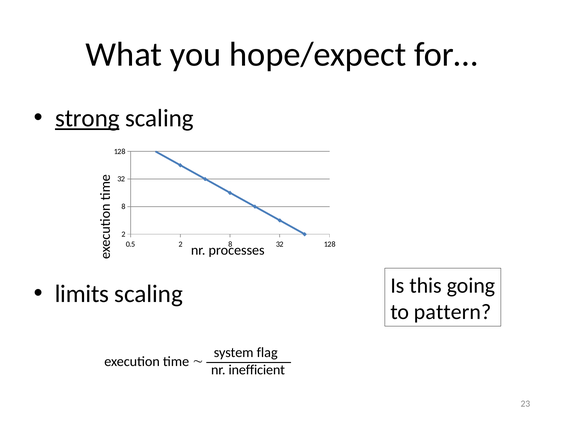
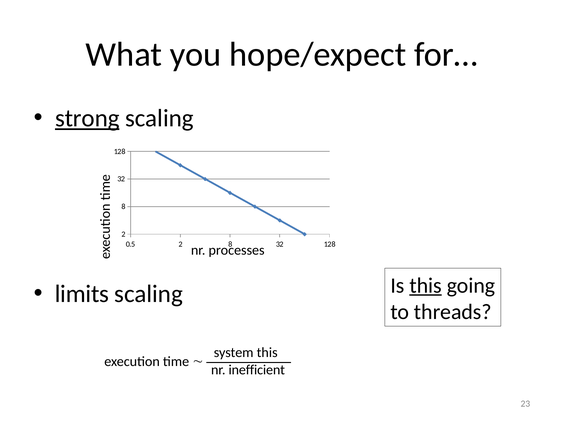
this underline: none -> present (426, 286)
pattern: pattern -> threads (453, 312)
system flag: flag -> this (267, 353)
